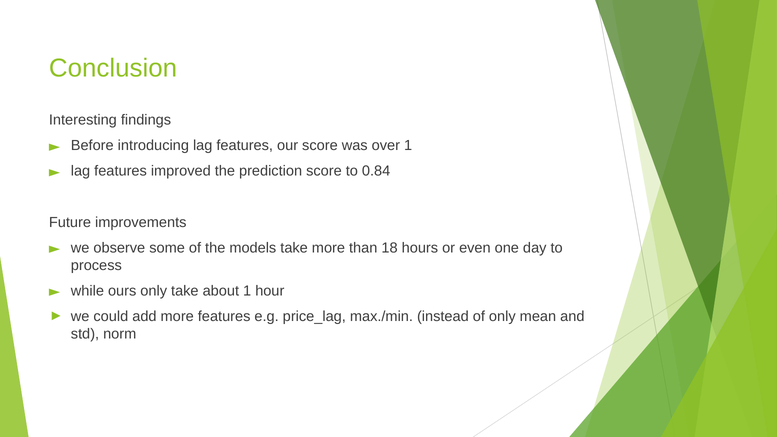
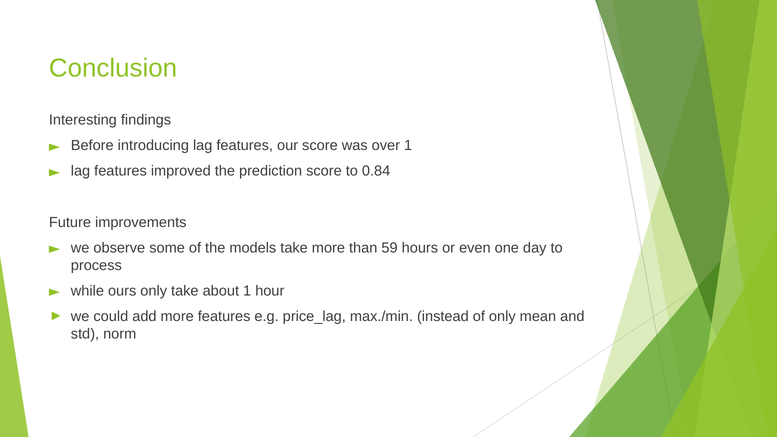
18: 18 -> 59 (390, 248)
